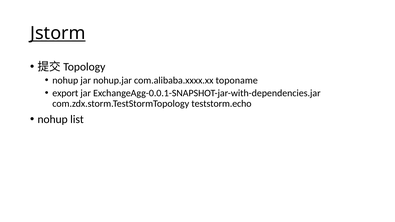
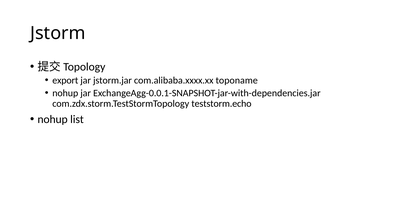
Jstorm underline: present -> none (58, 33)
nohup: nohup -> export (65, 80)
nohup.jar: nohup.jar -> jstorm.jar (112, 80)
export: export -> nohup (65, 93)
